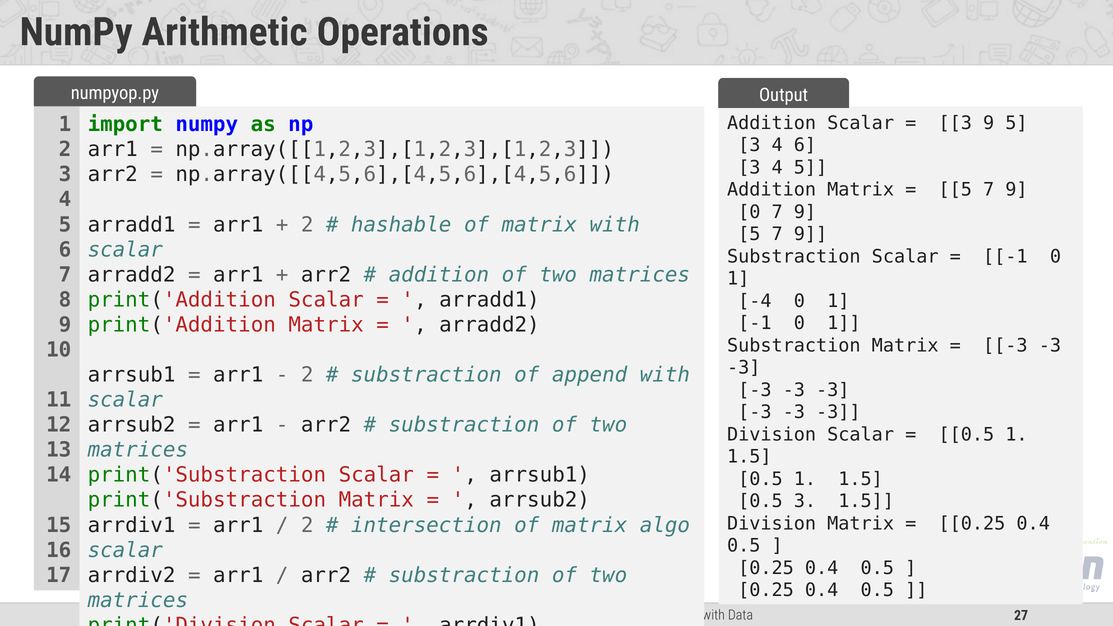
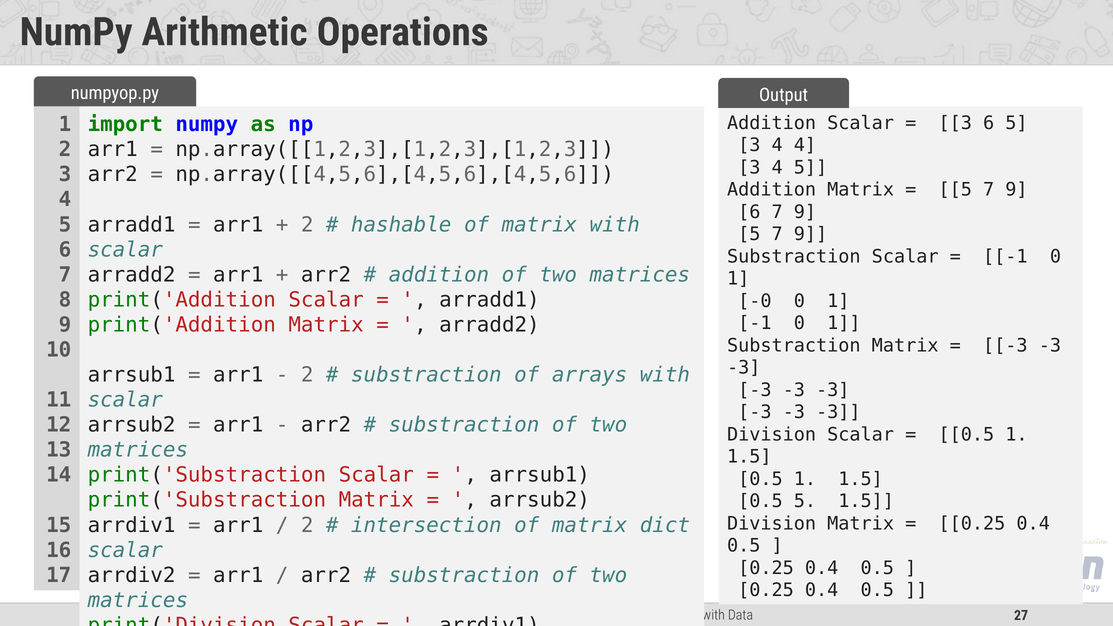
3 9: 9 -> 6 (989, 123)
4 6: 6 -> 4 (805, 145)
0: 0 -> 6 (749, 212)
-4: -4 -> -0 (755, 301)
append: append -> arrays (590, 375)
0.5 3: 3 -> 5 (805, 501)
algo: algo -> dict (665, 525)
